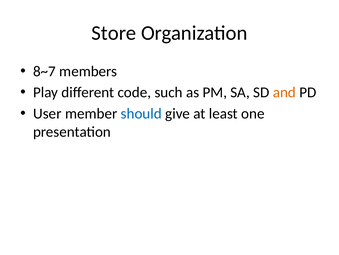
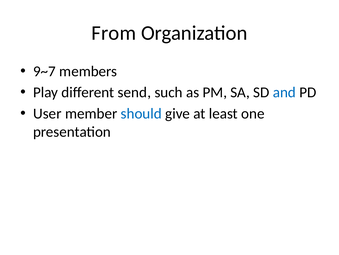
Store: Store -> From (114, 33)
8~7: 8~7 -> 9~7 (44, 71)
code: code -> send (134, 92)
and colour: orange -> blue (284, 92)
